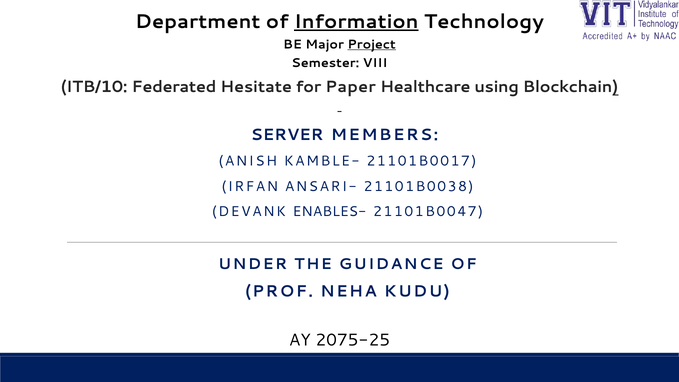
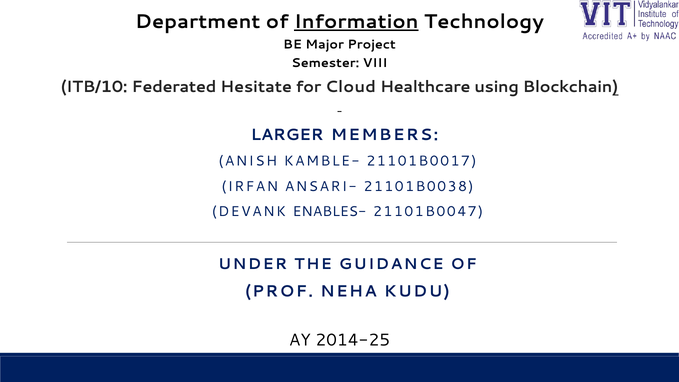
Project underline: present -> none (372, 44)
Paper: Paper -> Cloud (351, 87)
SERVER: SERVER -> LARGER (287, 135)
2075-25: 2075-25 -> 2014-25 (353, 340)
